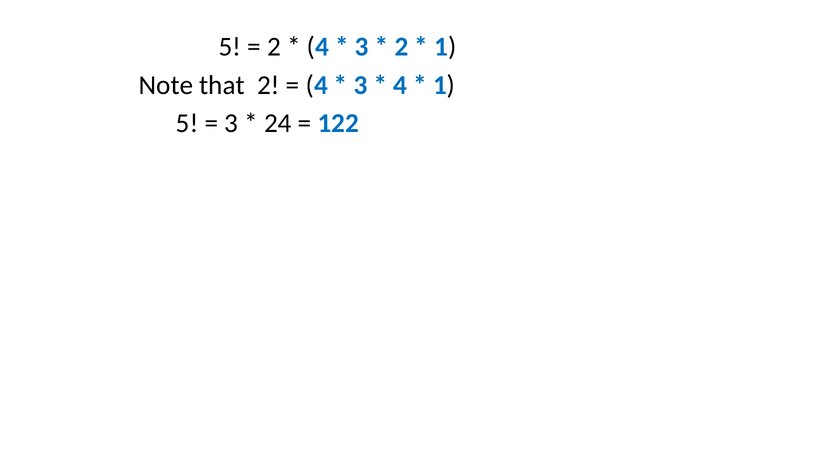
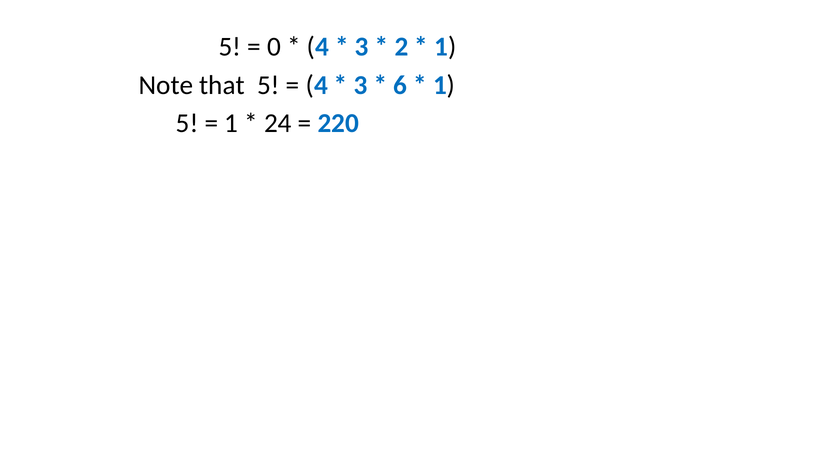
2: 2 -> 0 (274, 47)
that 2: 2 -> 5 (268, 85)
4: 4 -> 6 (400, 85)
3: 3 -> 1 (231, 123)
122: 122 -> 220 (338, 123)
